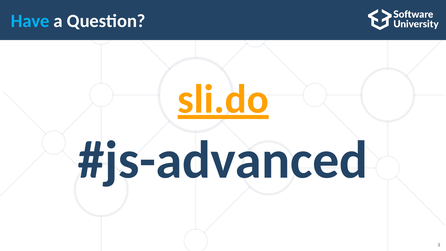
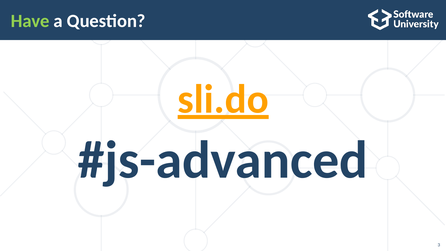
Have colour: light blue -> light green (30, 21)
